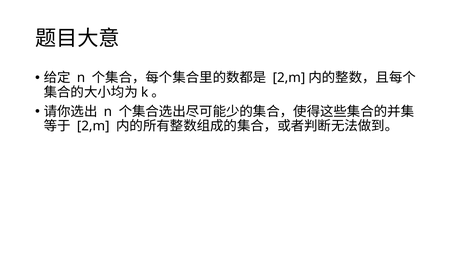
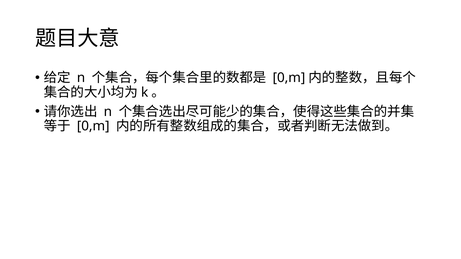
2,m: 2,m -> 0,m (289, 78)
2,m: 2,m -> 0,m (93, 126)
